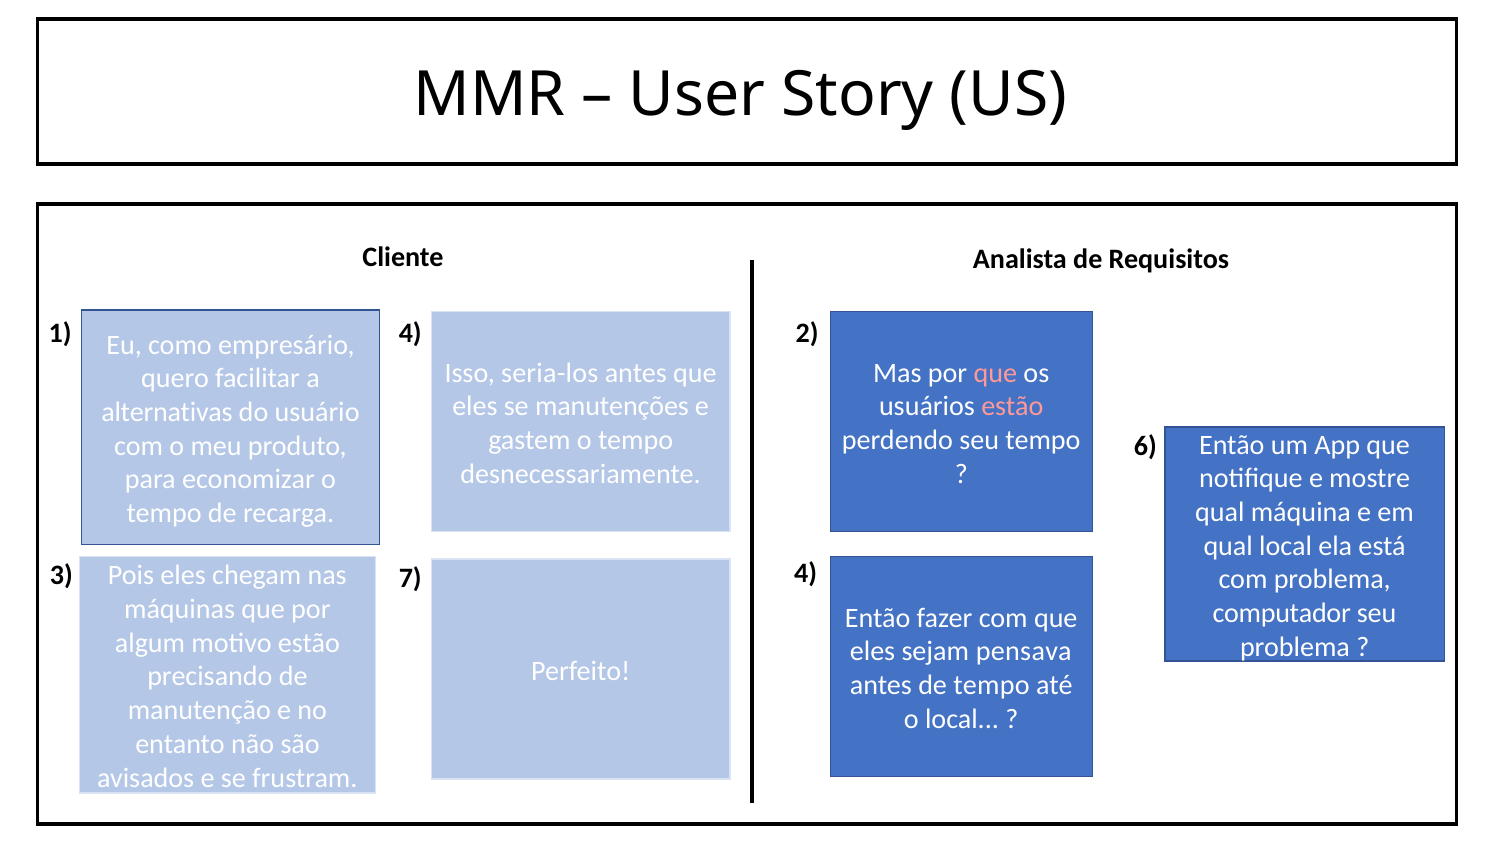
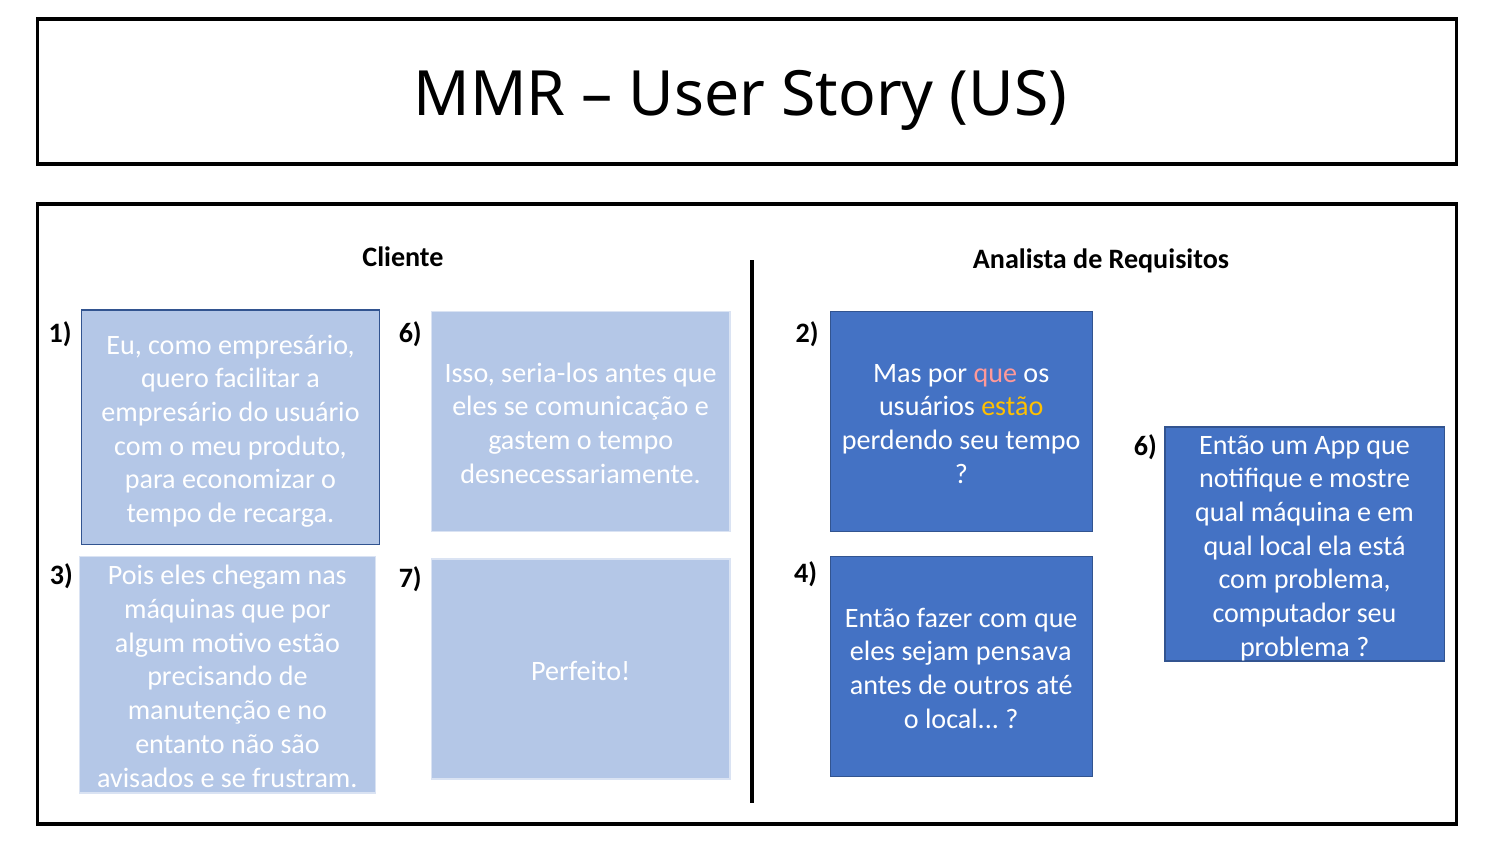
1 4: 4 -> 6 (410, 334)
manutenções: manutenções -> comunicação (612, 407)
estão colour: pink -> yellow (1012, 407)
alternativas: alternativas -> empresário (167, 412)
de tempo: tempo -> outros (991, 685)
